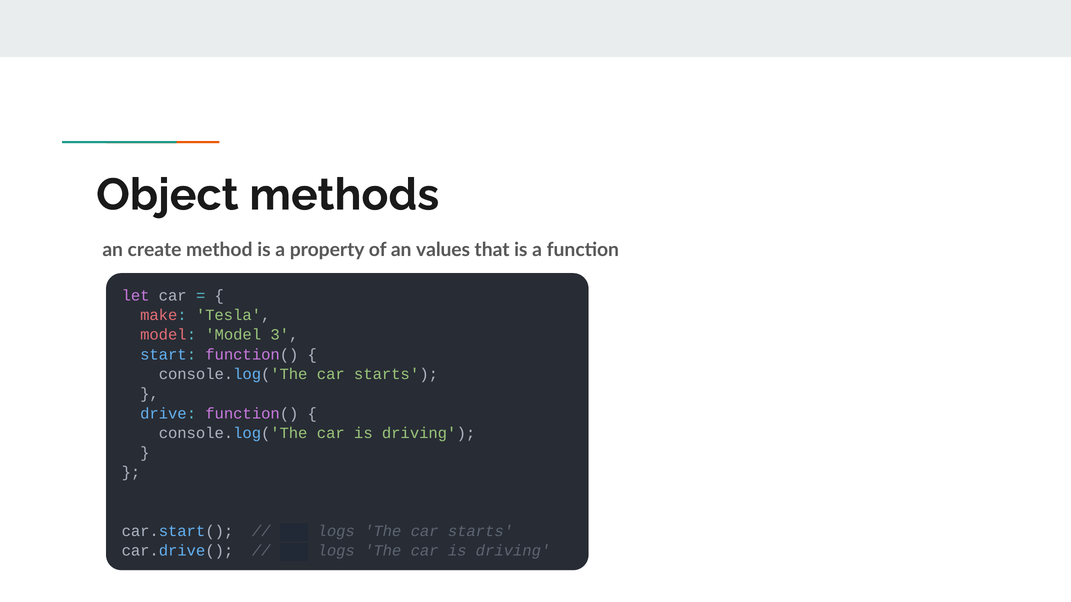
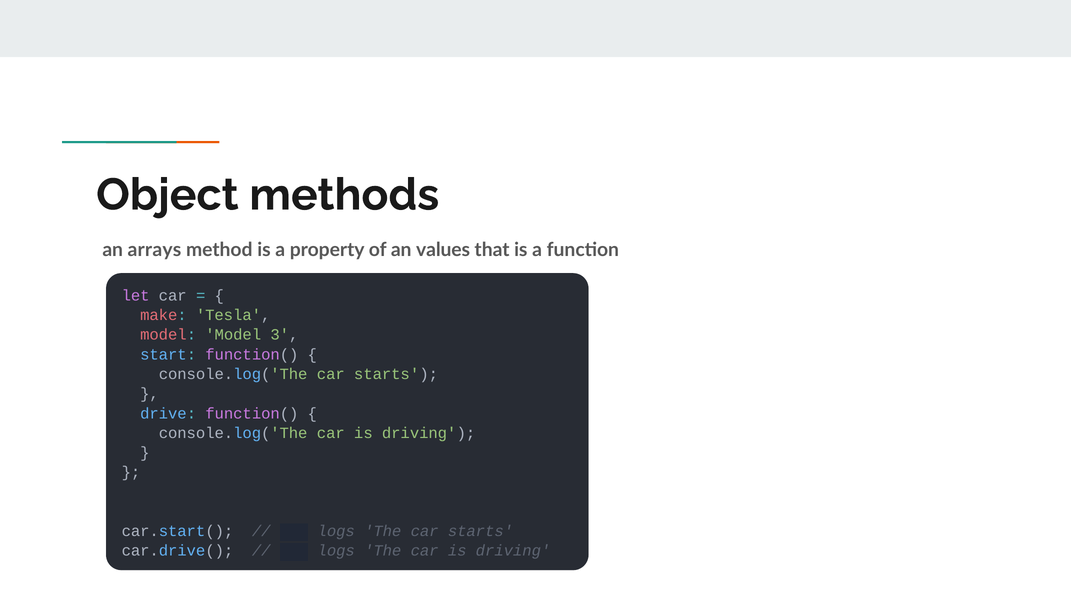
create: create -> arrays (154, 250)
